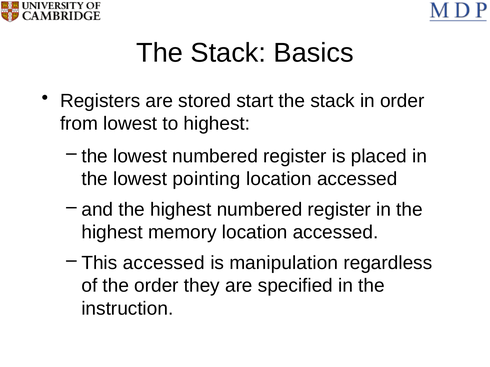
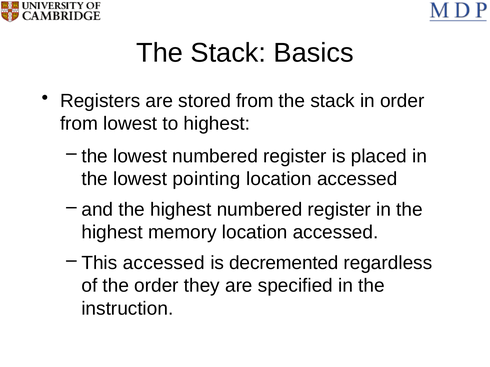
stored start: start -> from (255, 101)
manipulation: manipulation -> decremented (284, 263)
